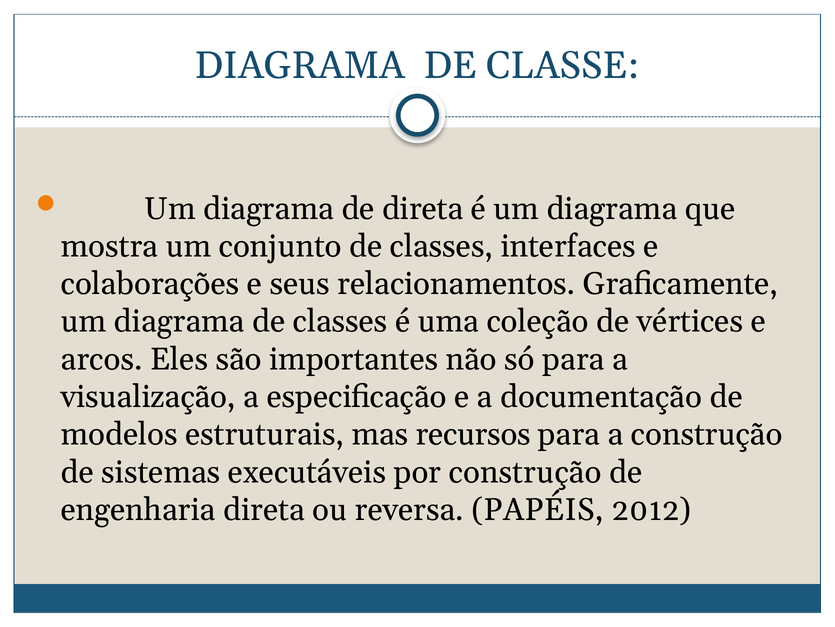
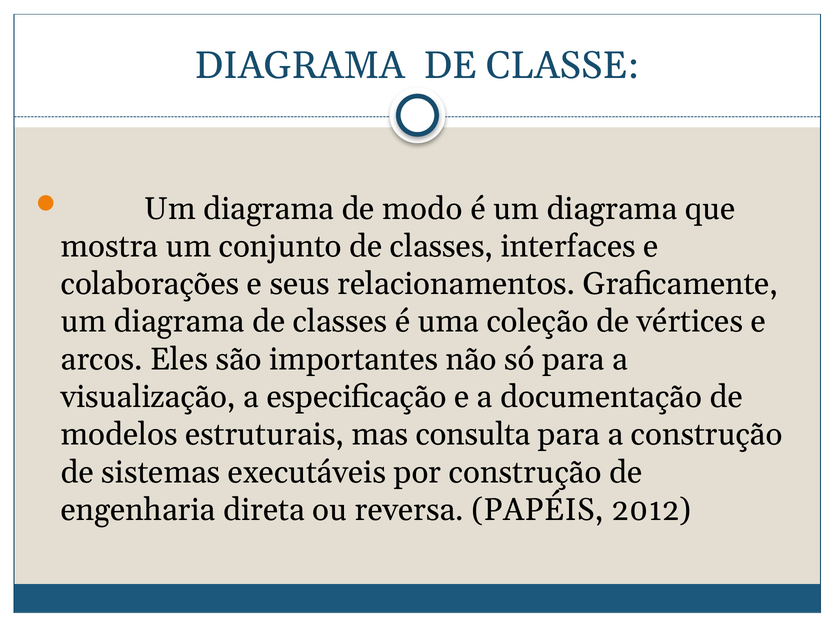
de direta: direta -> modo (422, 208)
recursos: recursos -> consulta (473, 434)
